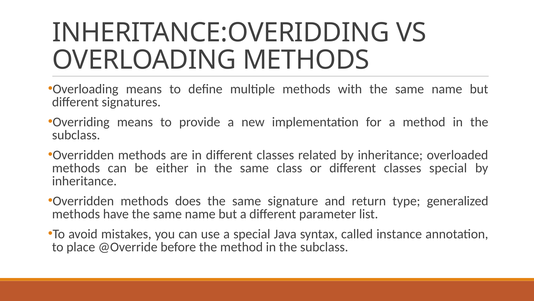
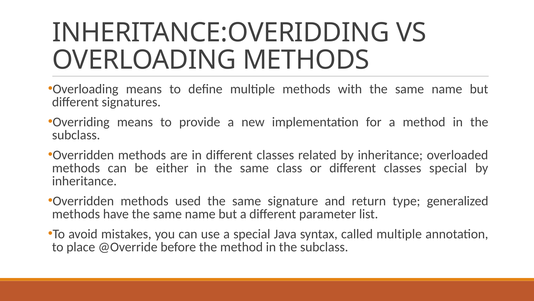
does: does -> used (188, 201)
called instance: instance -> multiple (399, 234)
